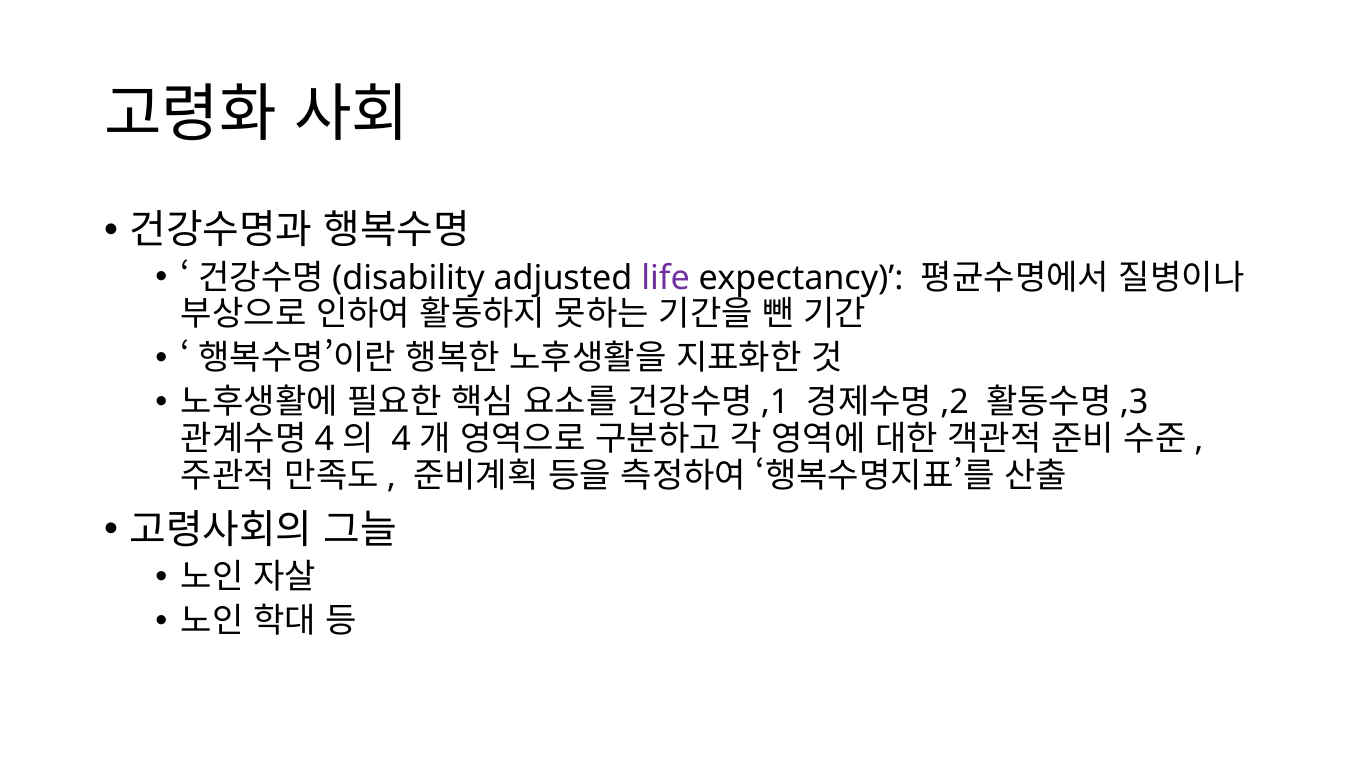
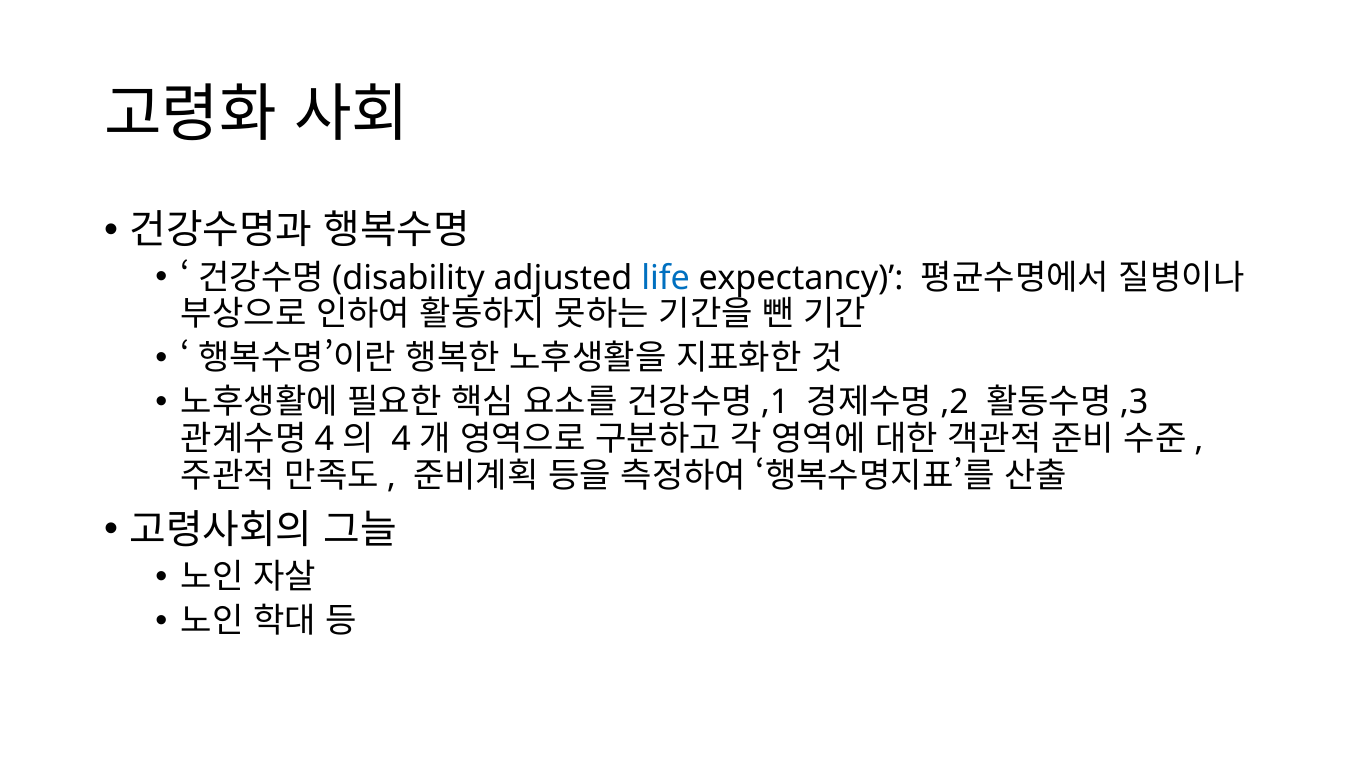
life colour: purple -> blue (666, 278)
